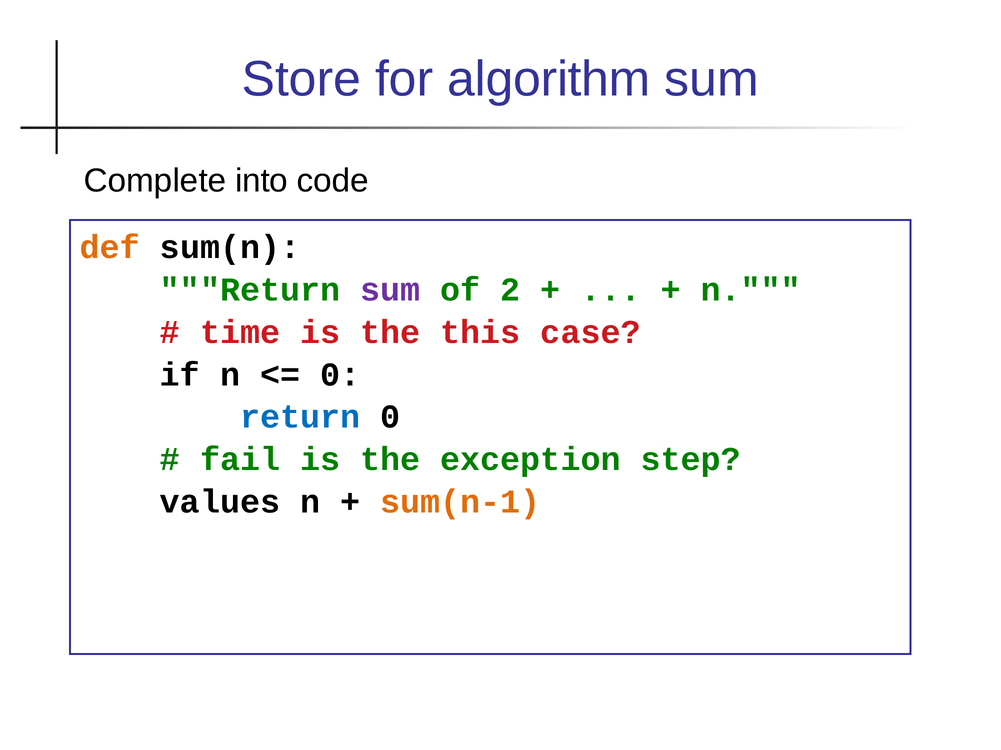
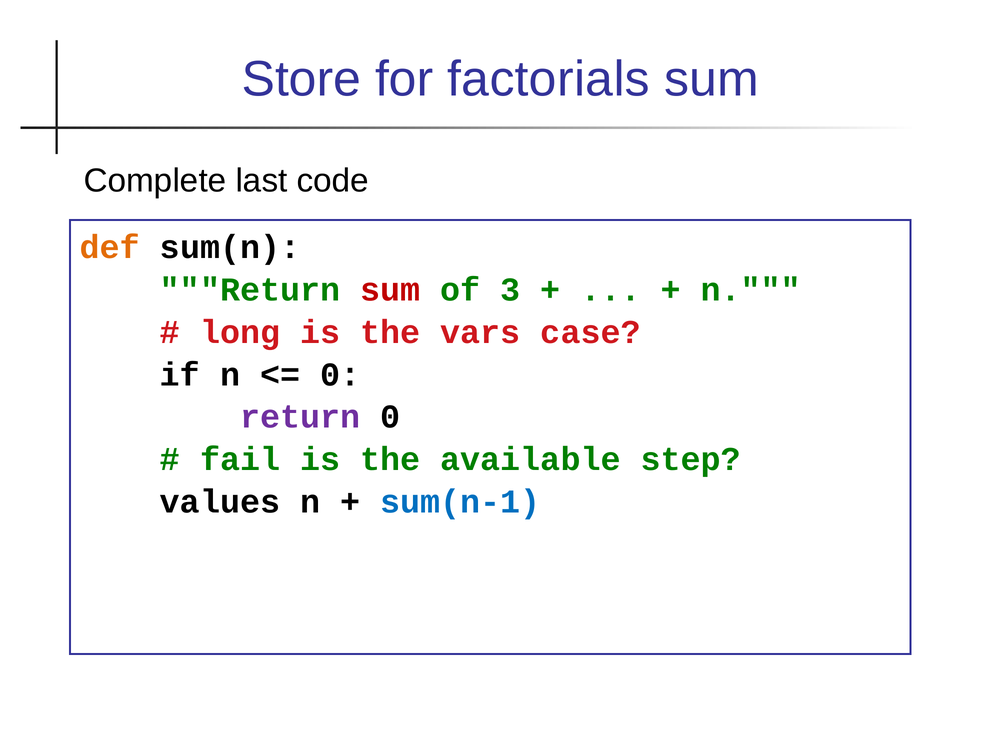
algorithm: algorithm -> factorials (549, 79)
into: into -> last (262, 181)
sum colour: purple -> red (390, 290)
2: 2 -> 3 (510, 290)
time: time -> long (240, 333)
this: this -> vars (480, 333)
return colour: blue -> purple (300, 417)
exception: exception -> available (530, 460)
sum(n-1 colour: orange -> blue (460, 502)
